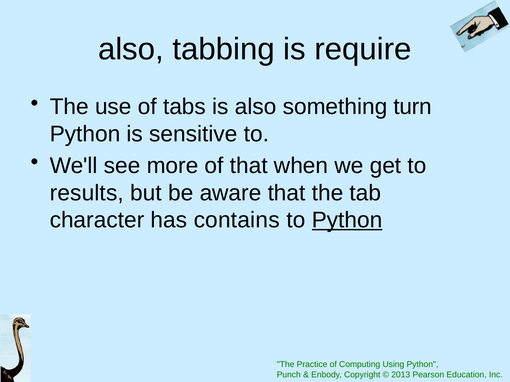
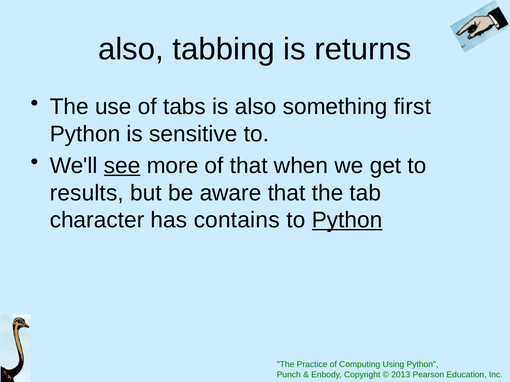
require: require -> returns (363, 49)
turn: turn -> first (412, 107)
see underline: none -> present (122, 166)
